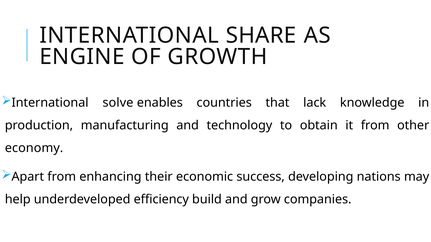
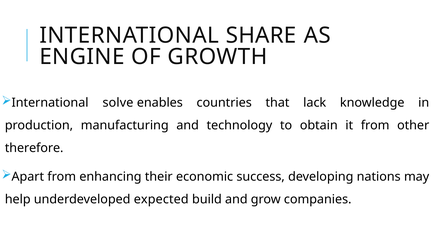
economy: economy -> therefore (34, 148)
efficiency: efficiency -> expected (161, 200)
